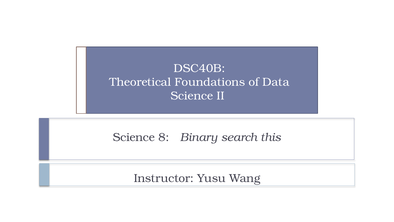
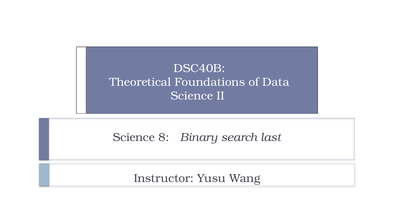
this: this -> last (271, 137)
